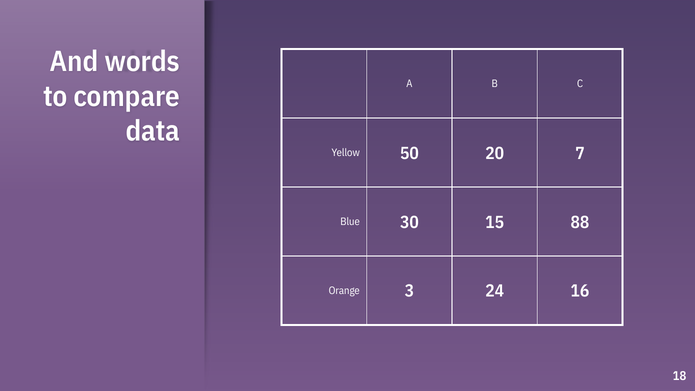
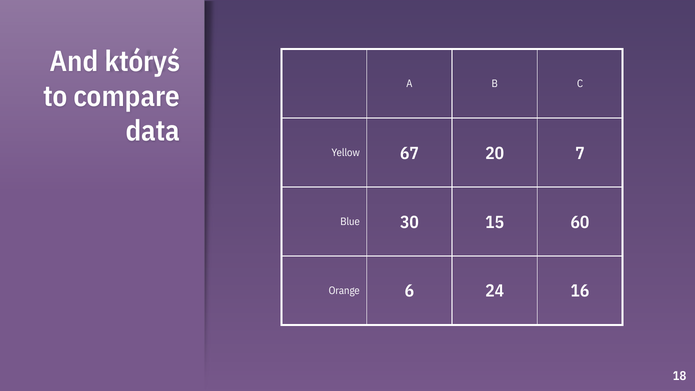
words: words -> któryś (142, 62)
50: 50 -> 67 (409, 153)
88: 88 -> 60 (580, 222)
3: 3 -> 6 (409, 291)
